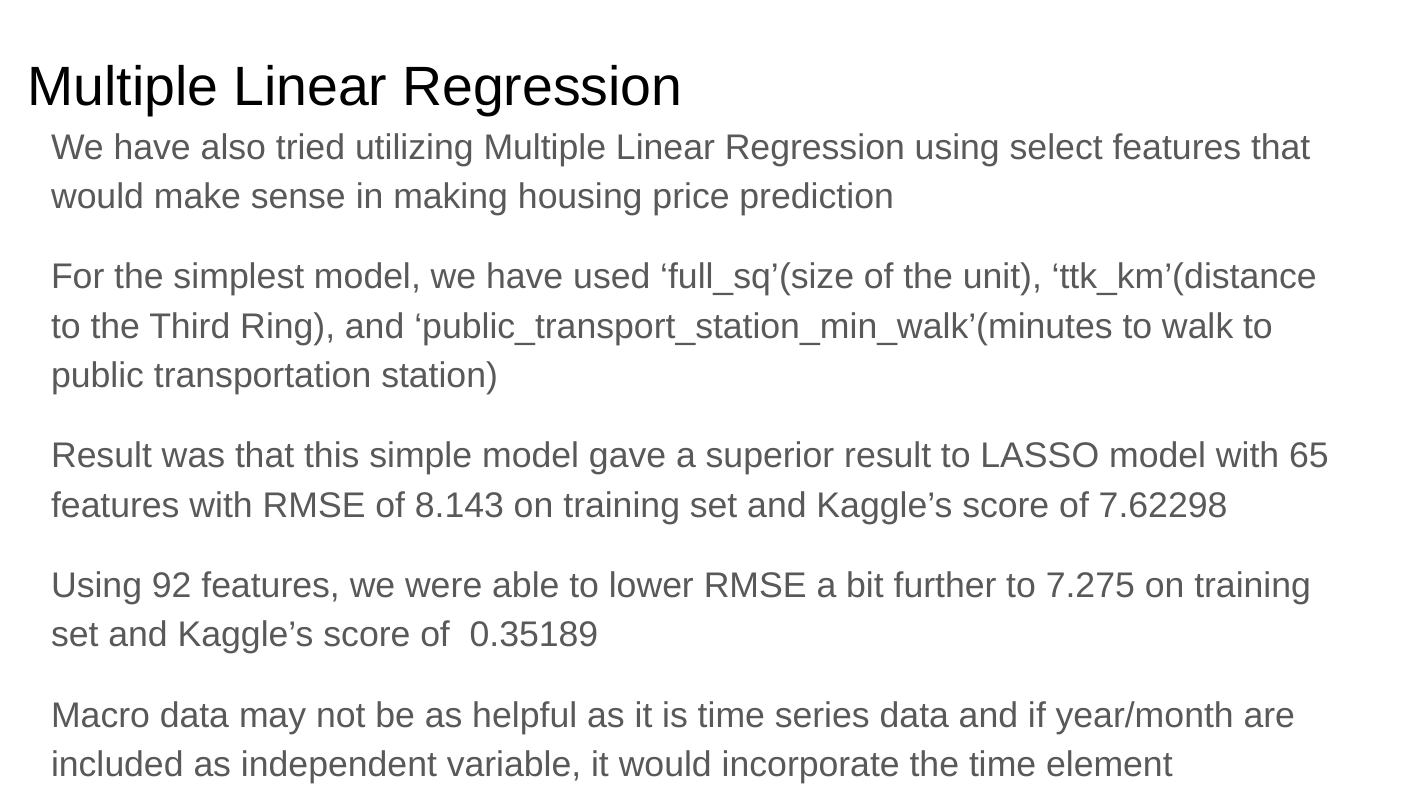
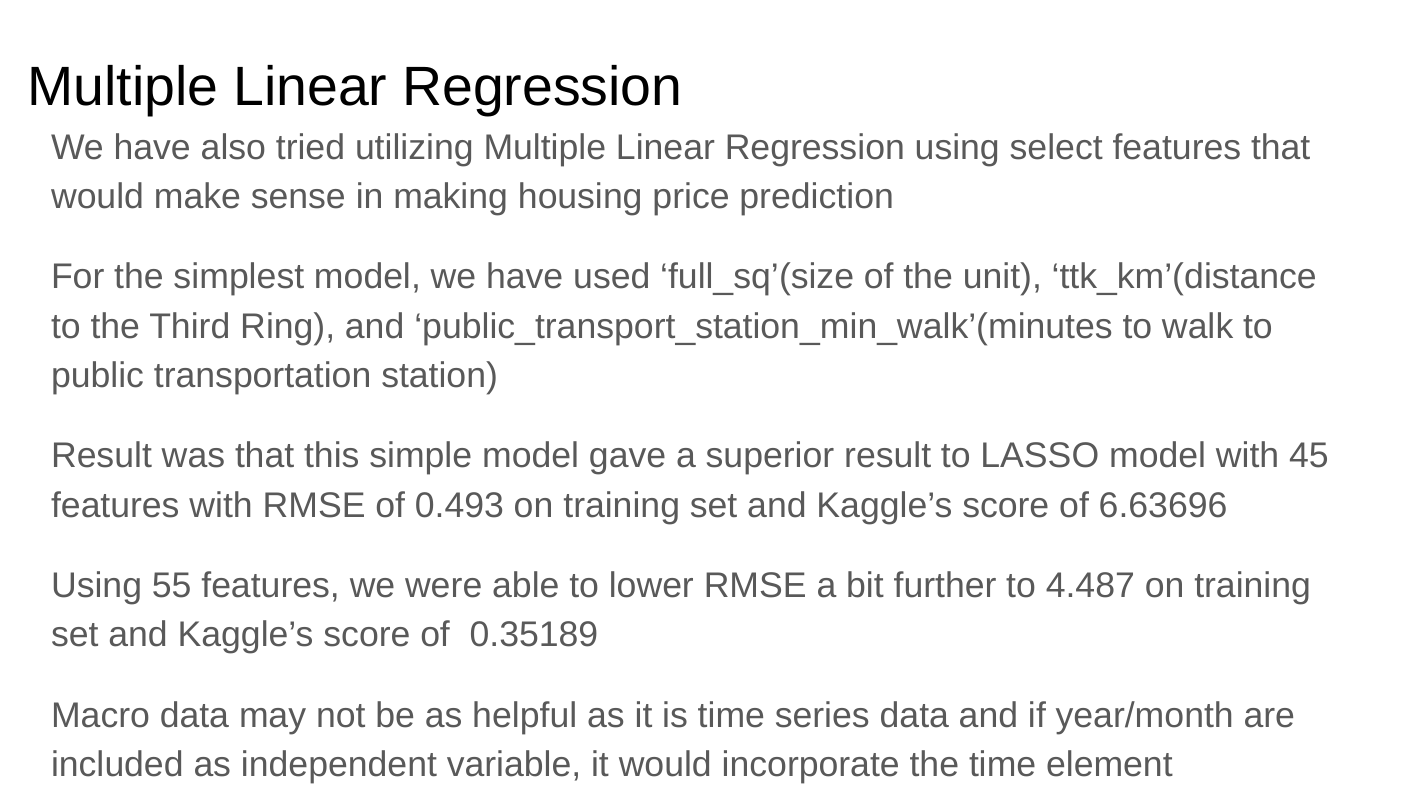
65: 65 -> 45 (1309, 457)
8.143: 8.143 -> 0.493 (459, 506)
7.62298: 7.62298 -> 6.63696 (1163, 506)
92: 92 -> 55 (172, 586)
7.275: 7.275 -> 4.487 (1090, 586)
